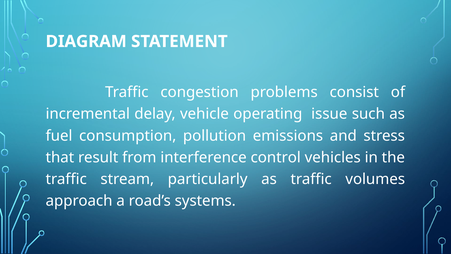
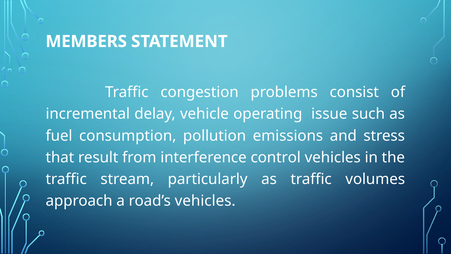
DIAGRAM: DIAGRAM -> MEMBERS (86, 41)
road’s systems: systems -> vehicles (205, 201)
